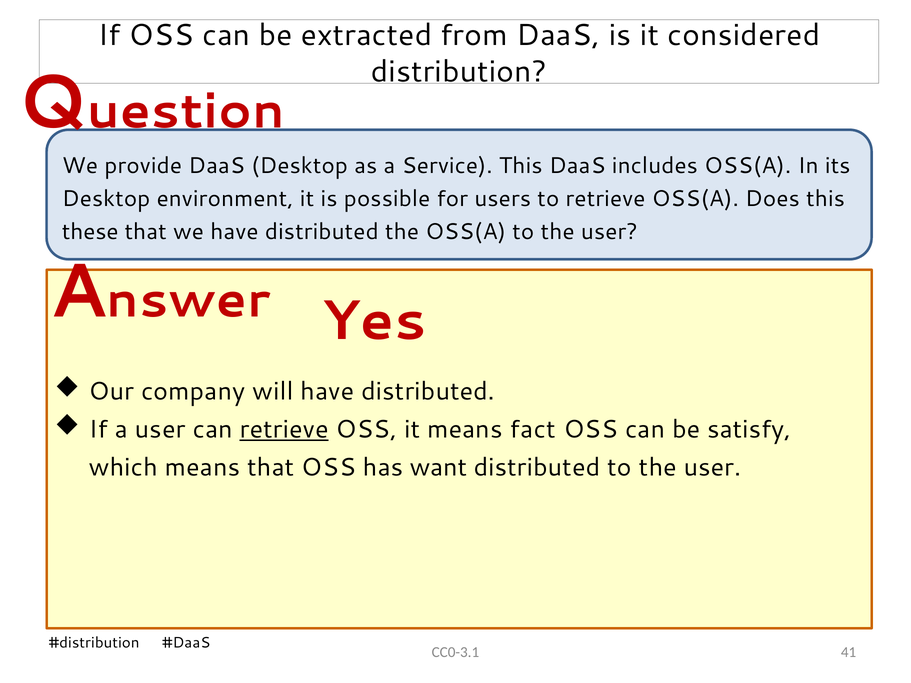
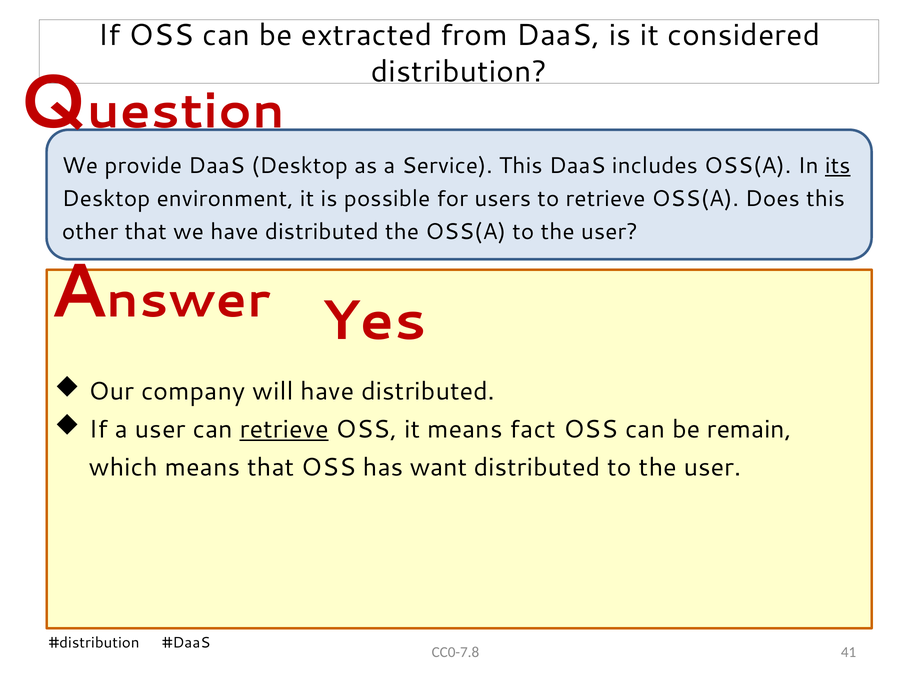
its underline: none -> present (838, 166)
these: these -> other (90, 232)
satisfy: satisfy -> remain (749, 429)
CC0-3.1: CC0-3.1 -> CC0-7.8 (455, 652)
